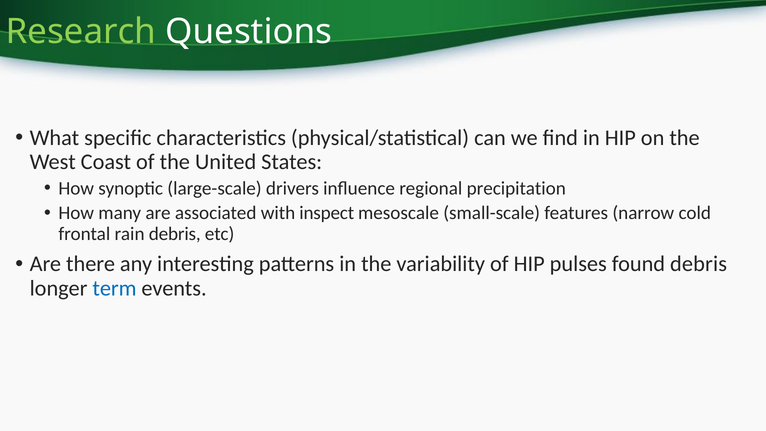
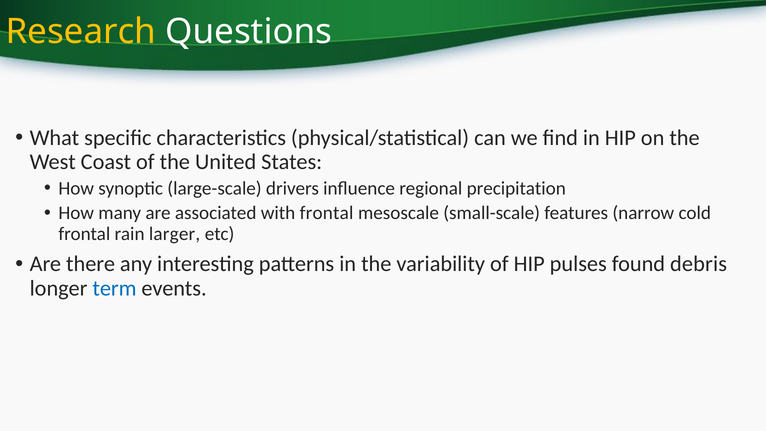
Research colour: light green -> yellow (81, 32)
with inspect: inspect -> frontal (327, 213)
rain debris: debris -> larger (175, 234)
